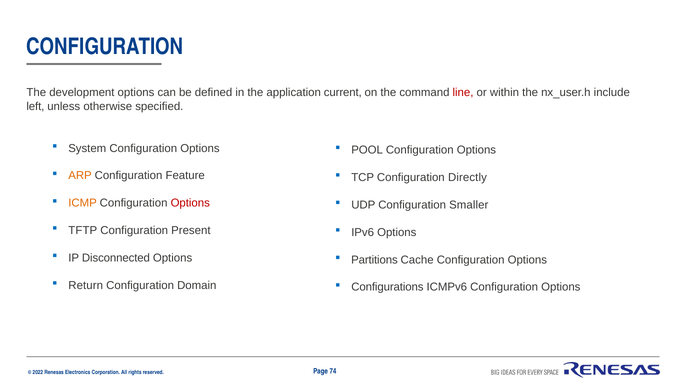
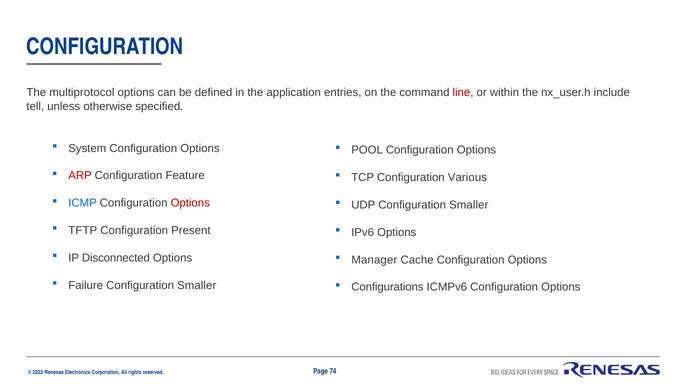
development: development -> multiprotocol (82, 93)
current: current -> entries (343, 93)
left: left -> tell (35, 106)
ARP colour: orange -> red (80, 176)
Directly: Directly -> Various (467, 177)
ICMP colour: orange -> blue (83, 203)
Partitions: Partitions -> Manager (374, 260)
Return: Return -> Failure (86, 285)
Domain: Domain -> Smaller (197, 285)
